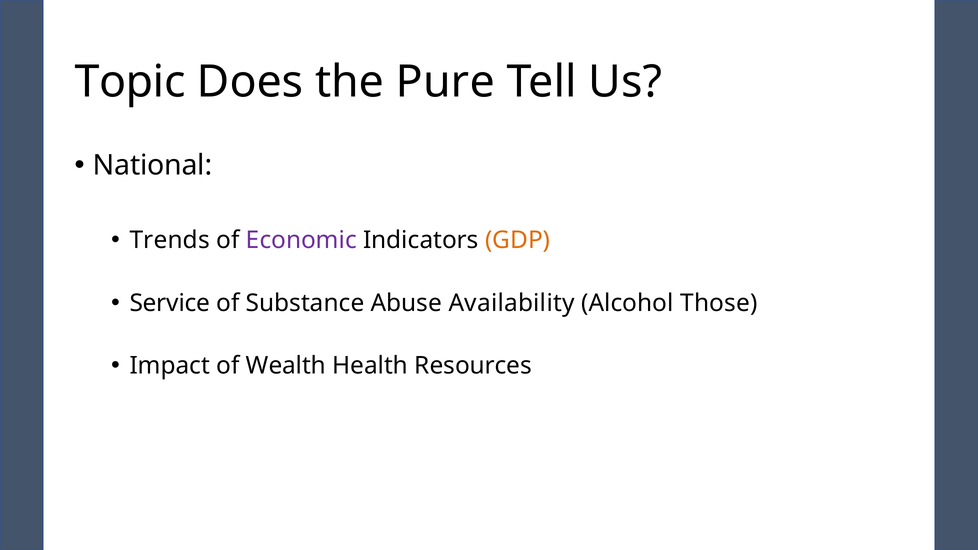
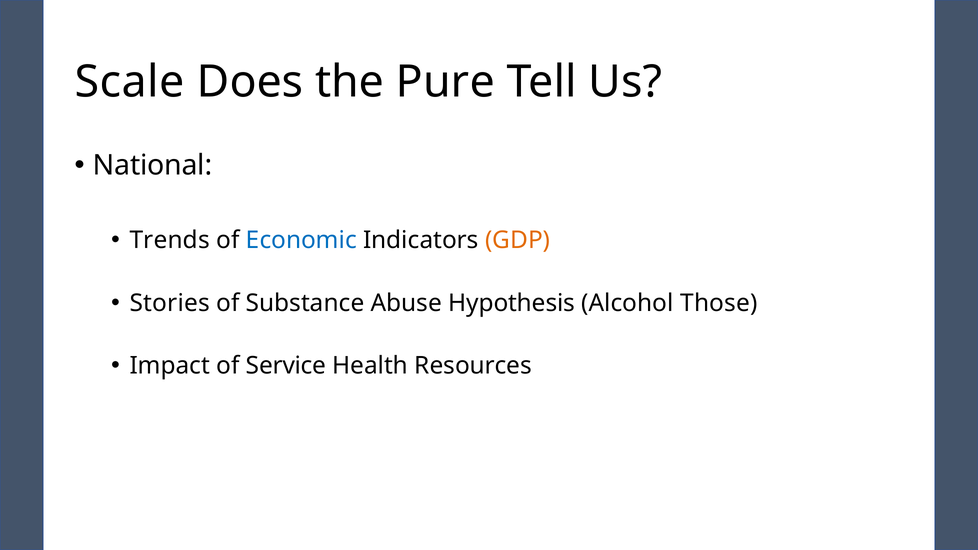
Topic: Topic -> Scale (130, 82)
Economic colour: purple -> blue (301, 240)
Service: Service -> Stories (170, 303)
Availability: Availability -> Hypothesis (512, 303)
Wealth: Wealth -> Service (286, 366)
